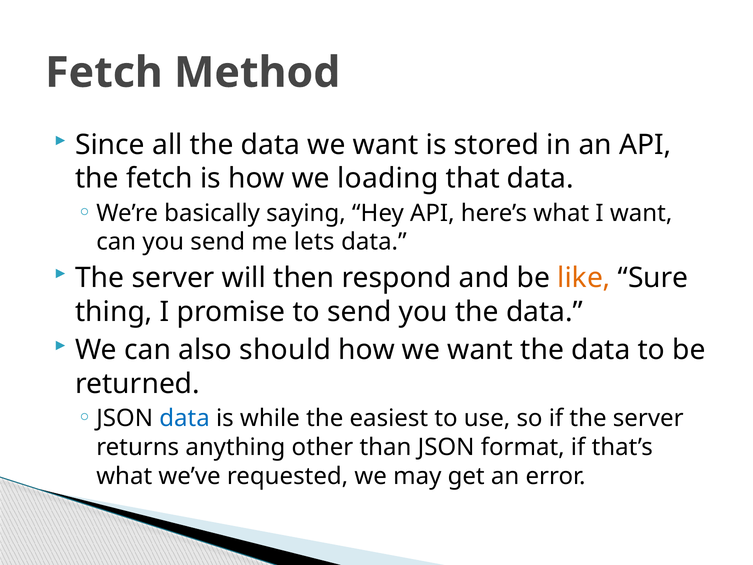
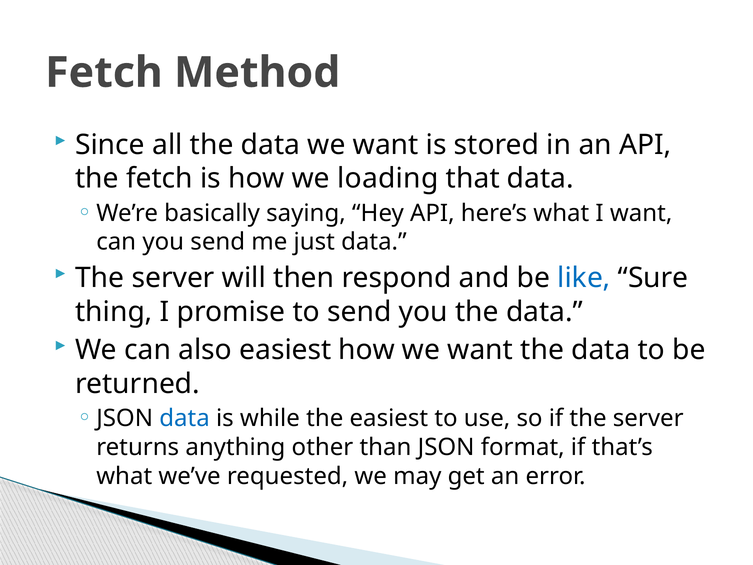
lets: lets -> just (314, 242)
like colour: orange -> blue (584, 278)
also should: should -> easiest (285, 350)
